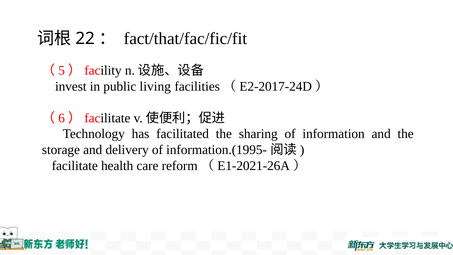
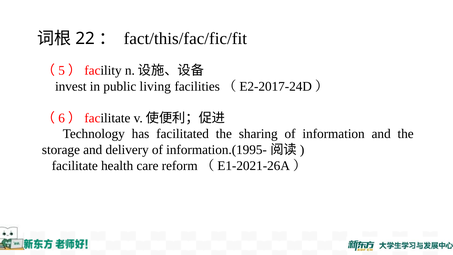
fact/that/fac/fic/fit: fact/that/fac/fic/fit -> fact/this/fac/fic/fit (185, 39)
